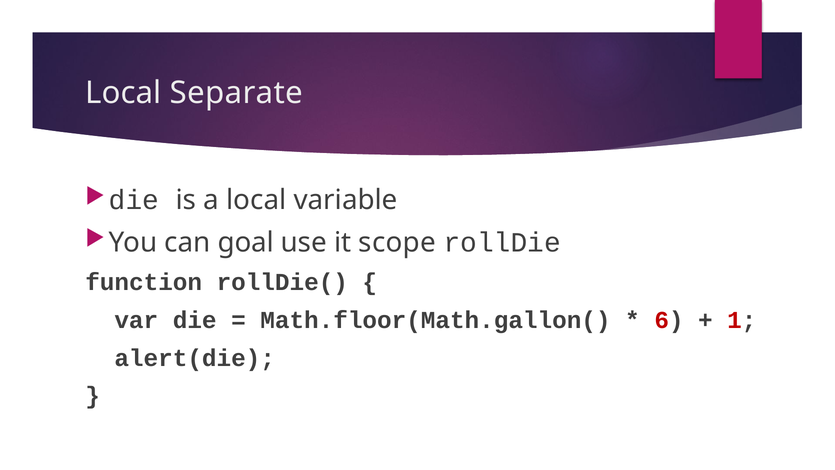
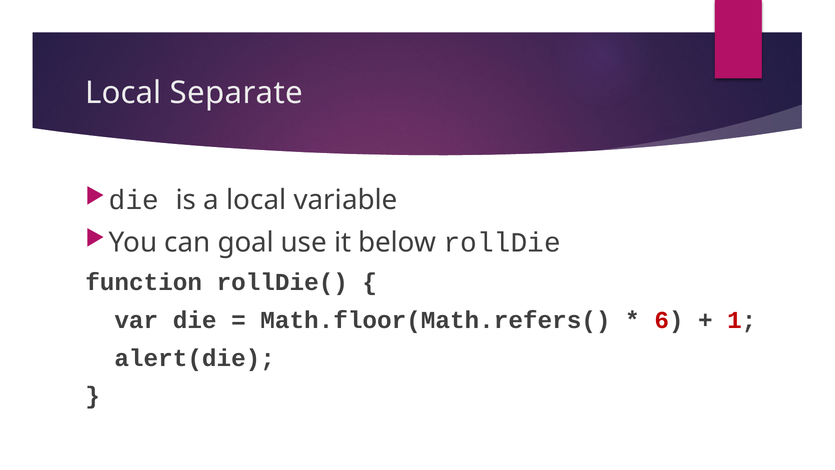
scope: scope -> below (397, 242)
Math.floor(Math.gallon(: Math.floor(Math.gallon( -> Math.floor(Math.refers( (435, 320)
